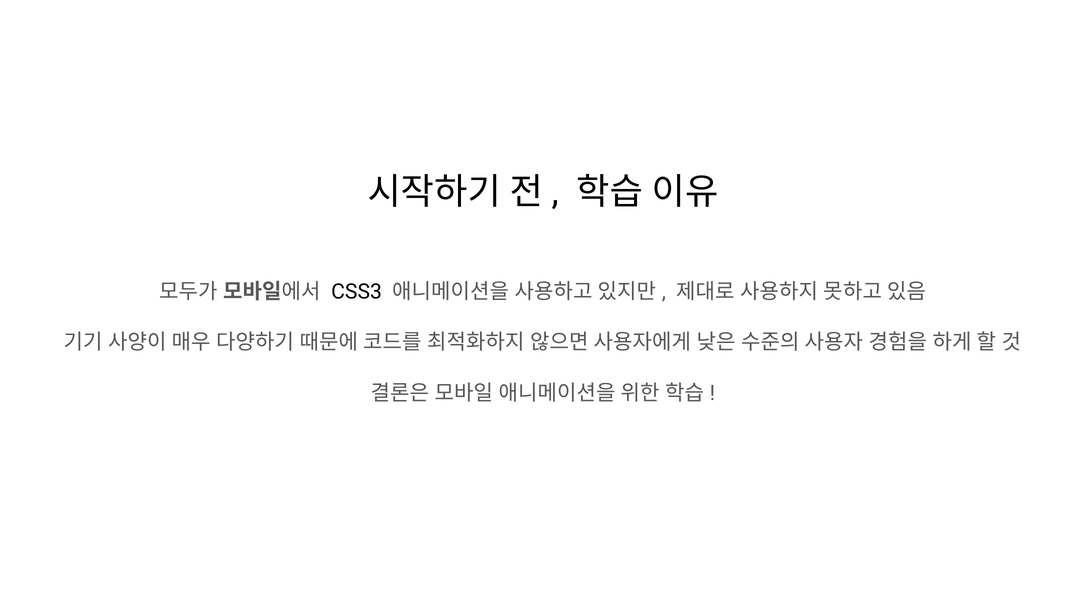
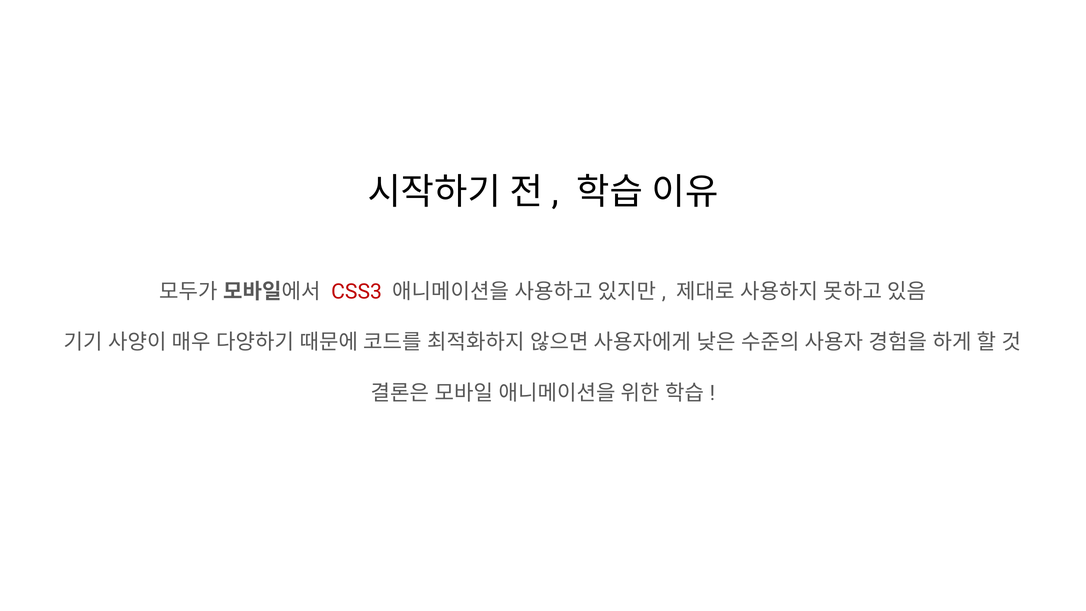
CSS3 colour: black -> red (357, 292)
